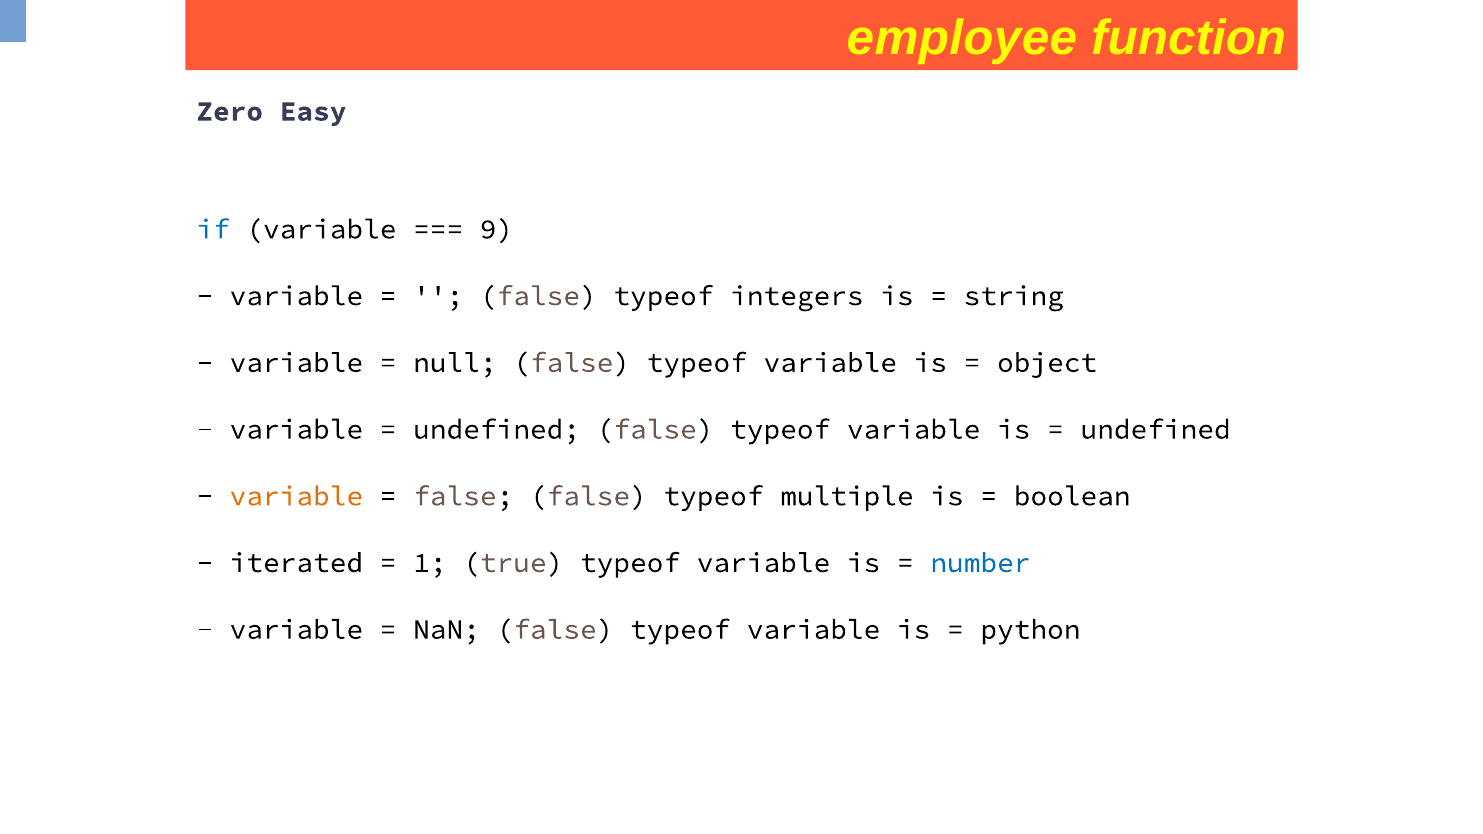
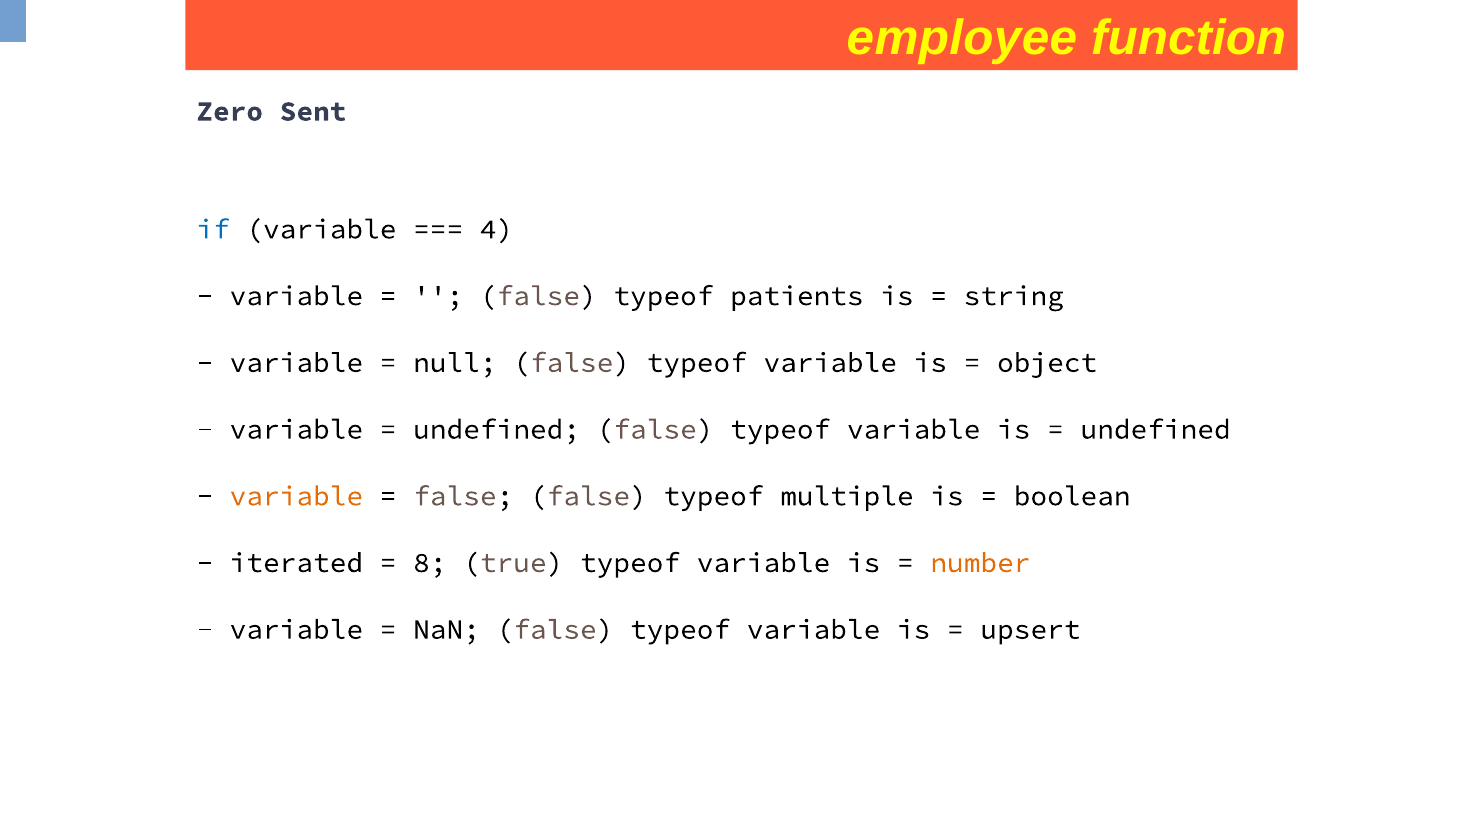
Easy: Easy -> Sent (313, 111)
9: 9 -> 4 (497, 229)
integers: integers -> patients (797, 296)
1: 1 -> 8 (430, 563)
number colour: blue -> orange (980, 563)
python: python -> upsert (1030, 630)
